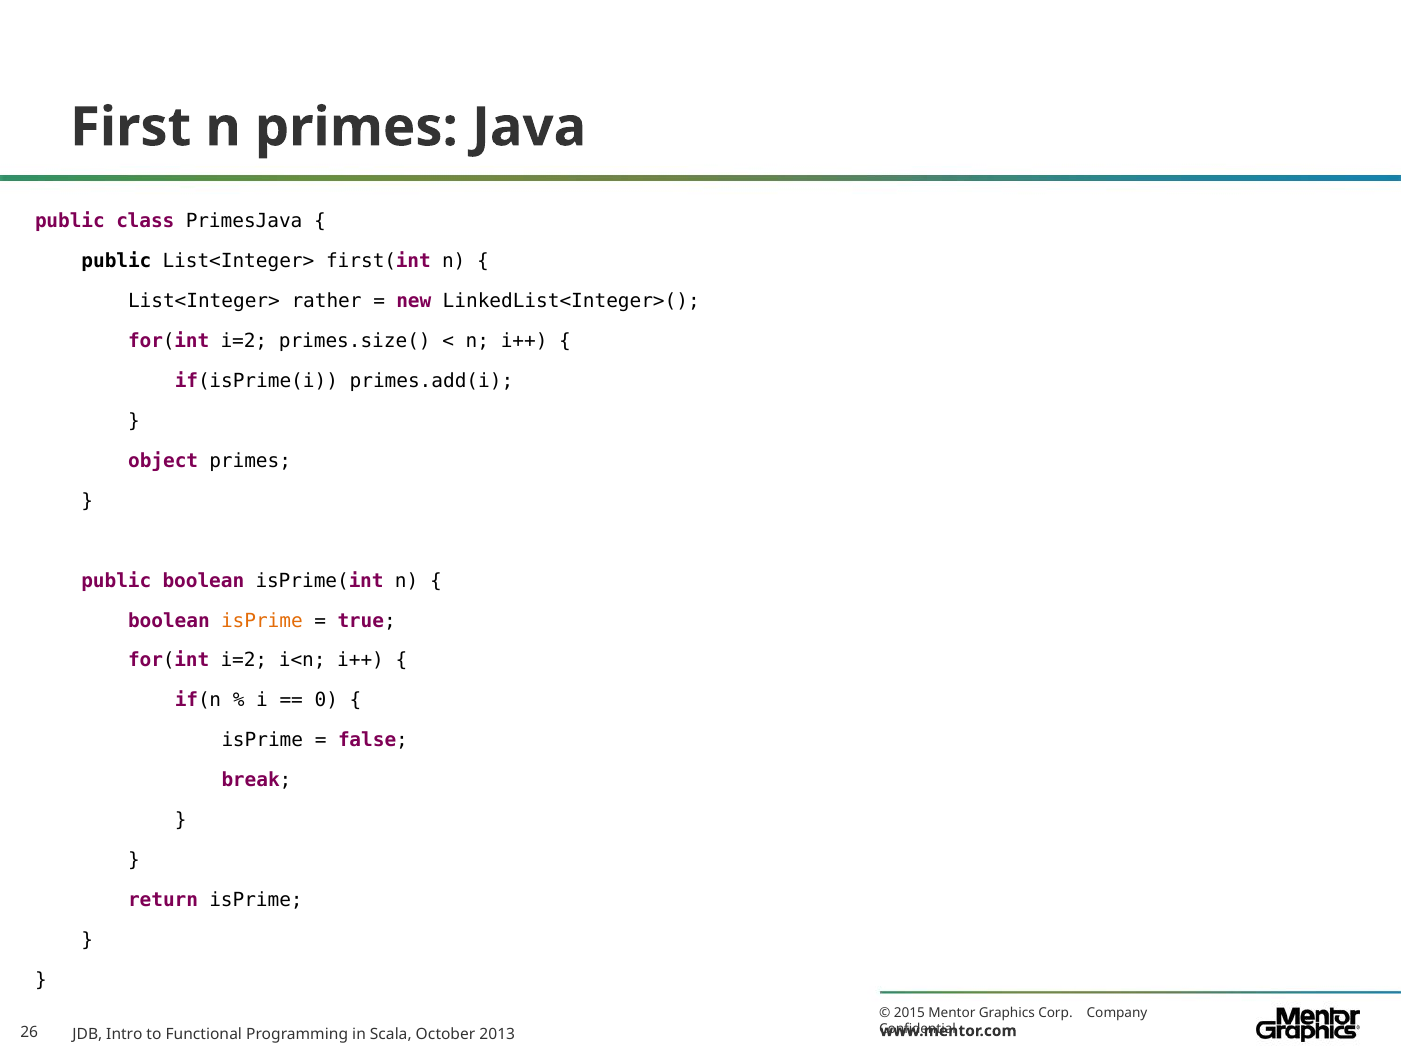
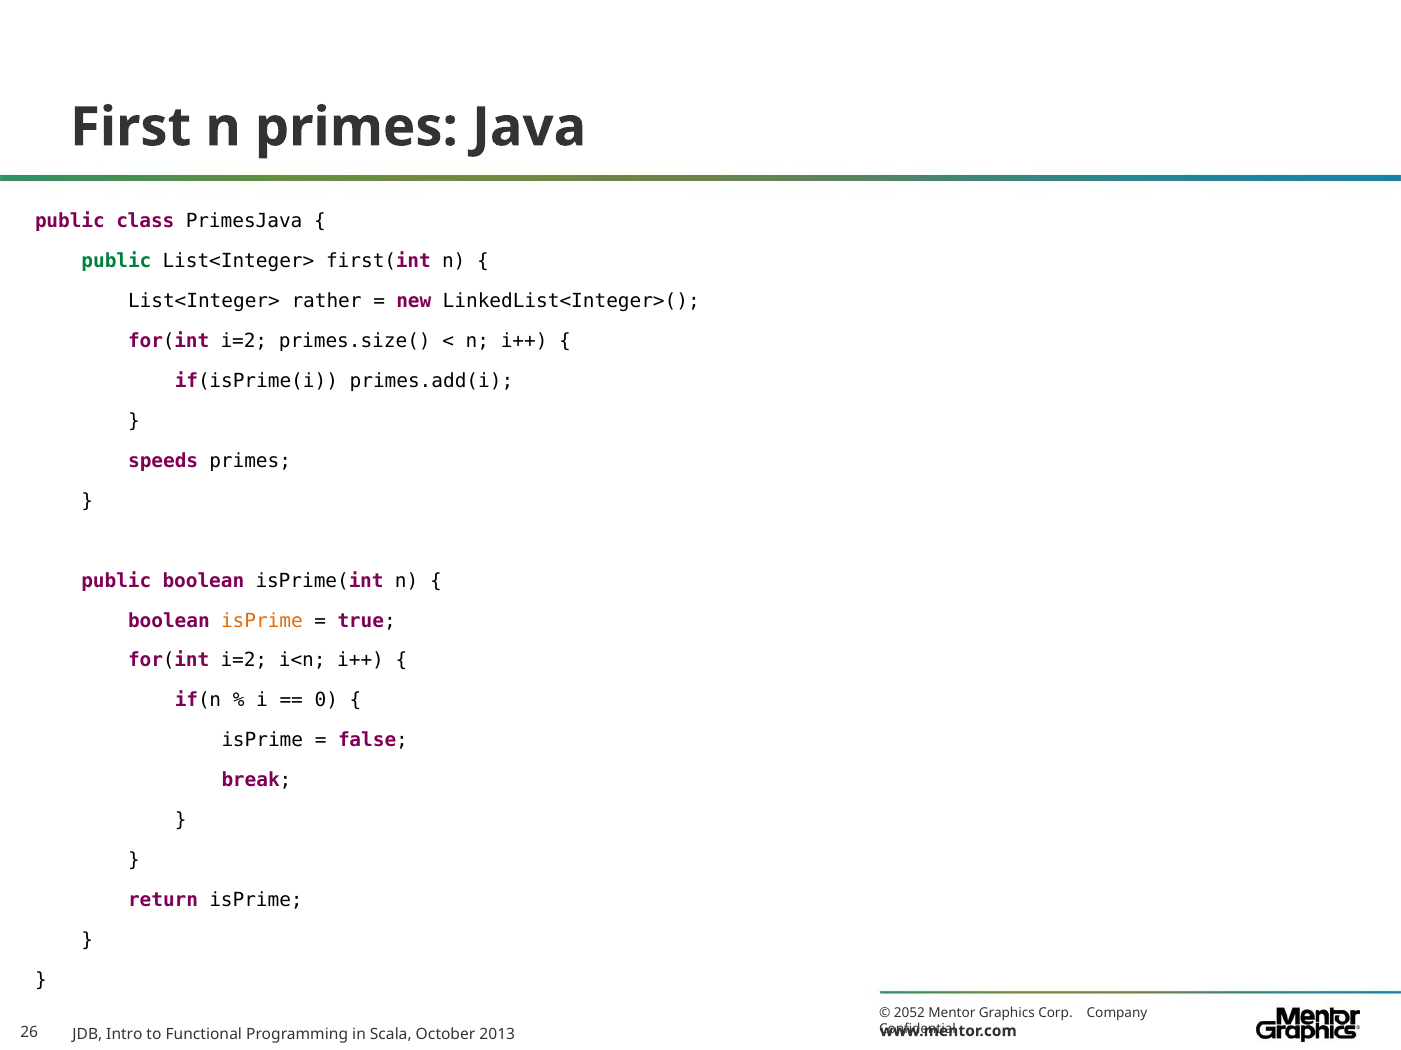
public colour: black -> green (116, 262)
object: object -> speeds (163, 461)
2015: 2015 -> 2052 (909, 1013)
